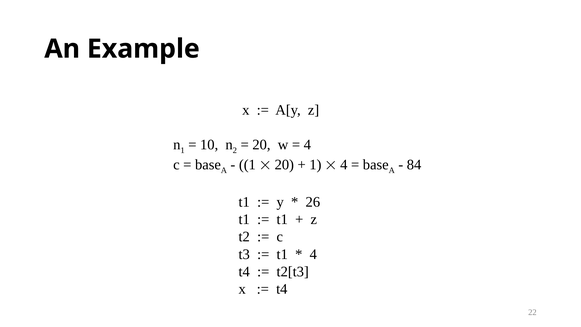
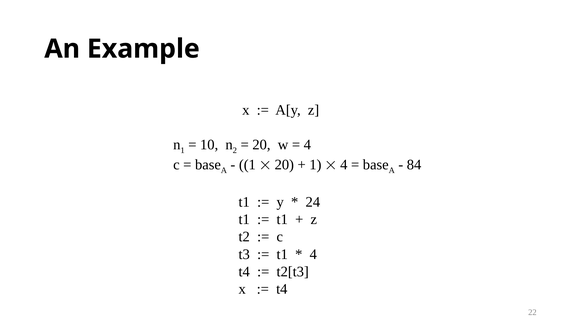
26: 26 -> 24 (313, 202)
